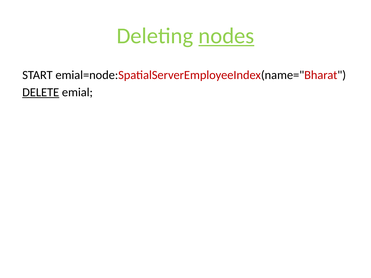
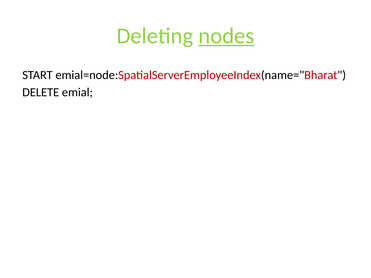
DELETE underline: present -> none (41, 92)
